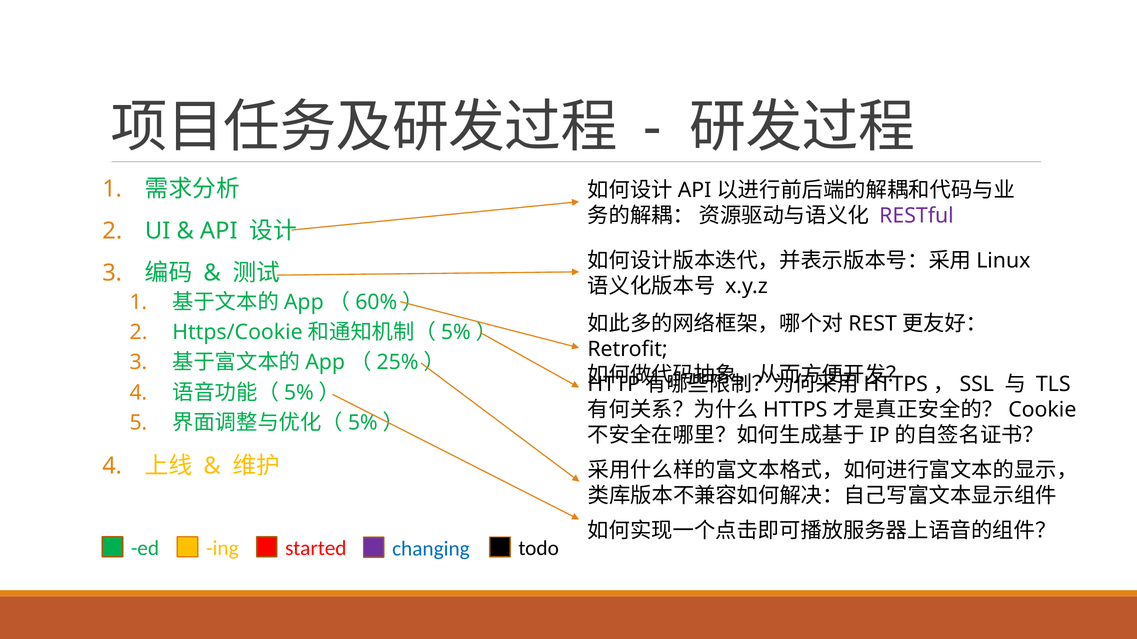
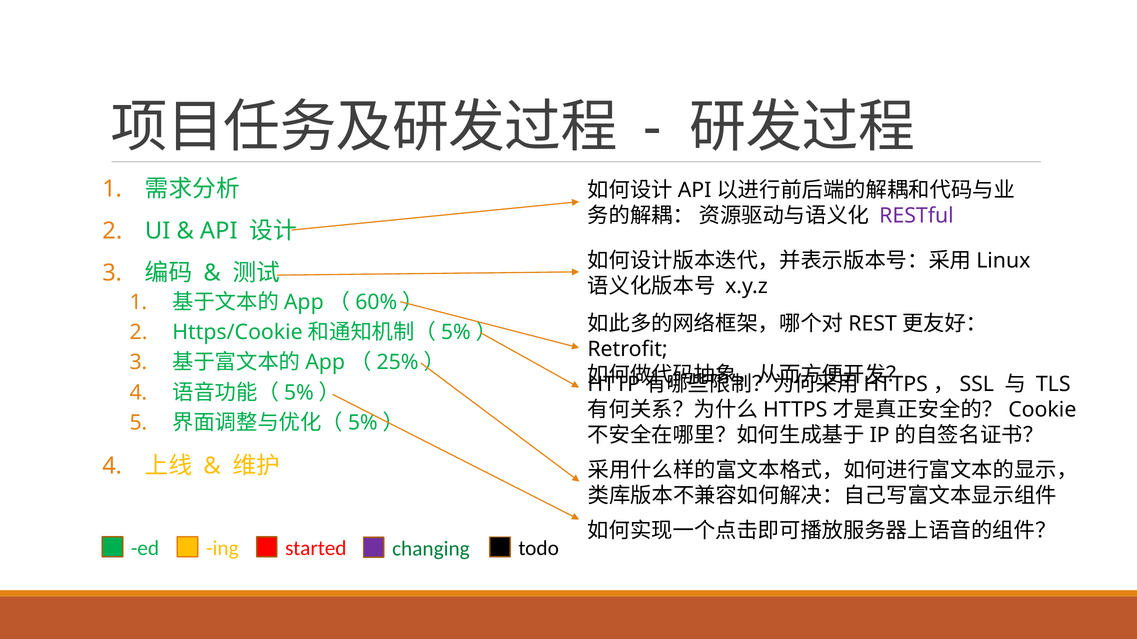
changing colour: blue -> green (431, 549)
